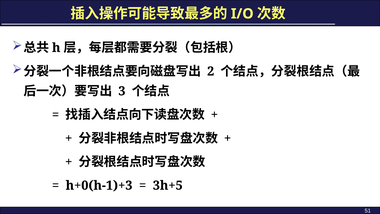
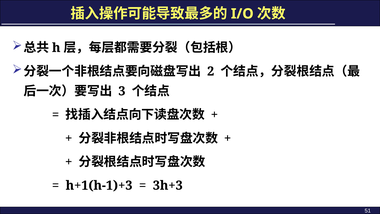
h+0(h-1)+3: h+0(h-1)+3 -> h+1(h-1)+3 (99, 185)
3h+5: 3h+5 -> 3h+3 (168, 185)
